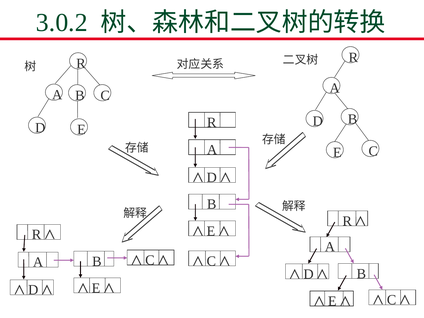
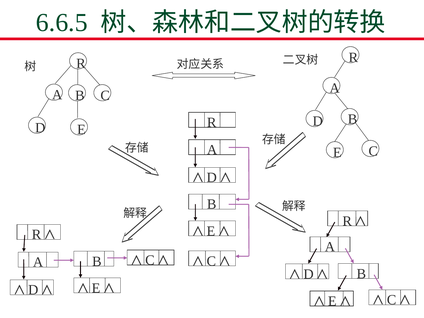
3.0.2: 3.0.2 -> 6.6.5 (62, 23)
